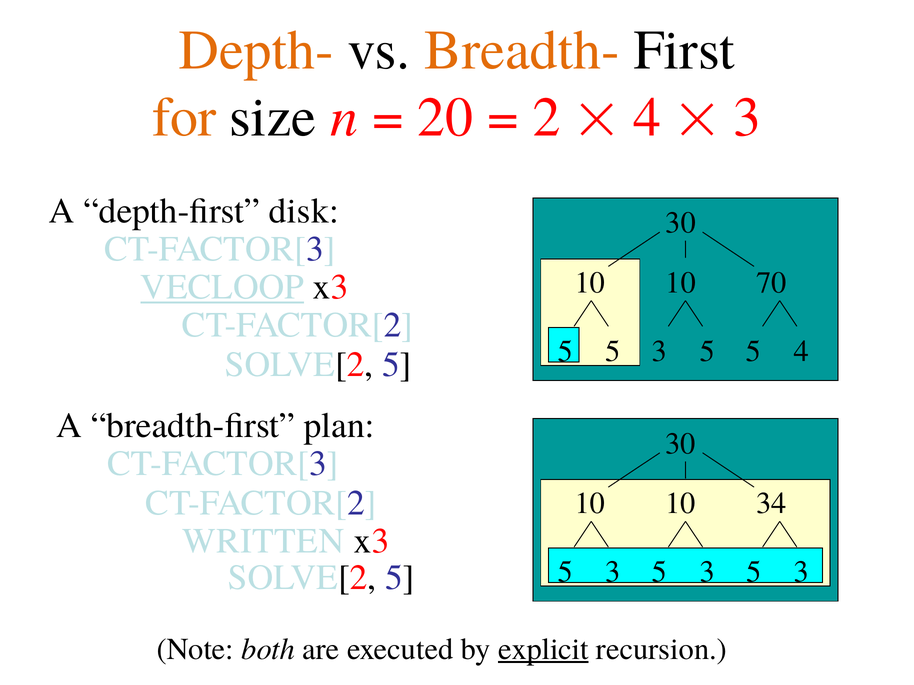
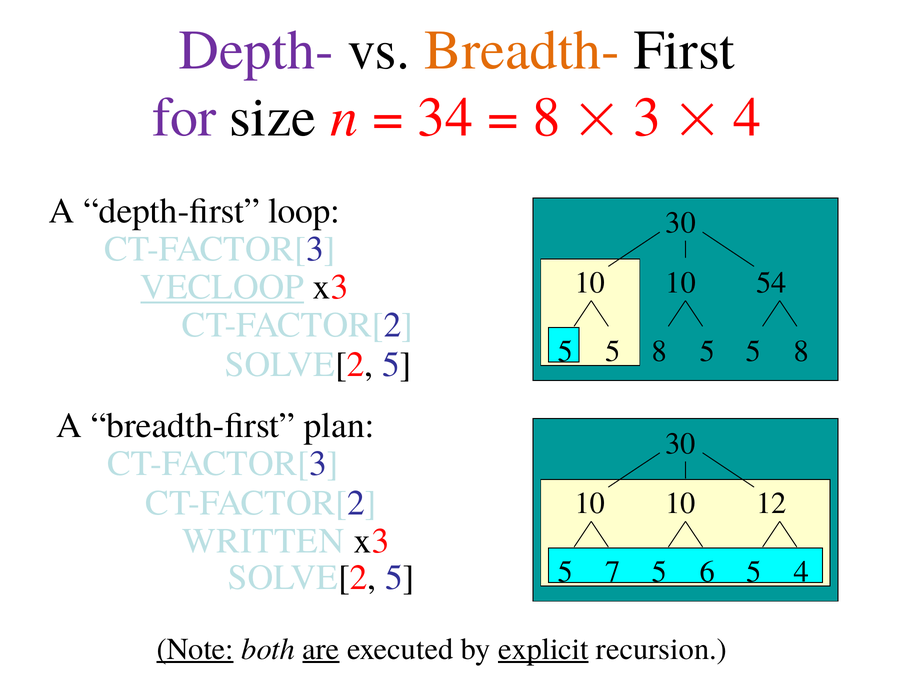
Depth- colour: orange -> purple (256, 50)
for colour: orange -> purple (184, 117)
20: 20 -> 34 (445, 117)
2: 2 -> 8 (547, 117)
4: 4 -> 3 (647, 117)
3: 3 -> 4 (747, 117)
disk: disk -> loop (304, 211)
70: 70 -> 54 (771, 283)
3: 3 -> 8 (659, 351)
4: 4 -> 8 (802, 351)
34: 34 -> 12 (771, 504)
3: 3 -> 7 (613, 572)
3: 3 -> 6 (707, 572)
3: 3 -> 4 (801, 572)
Note underline: none -> present (195, 649)
are underline: none -> present (321, 649)
